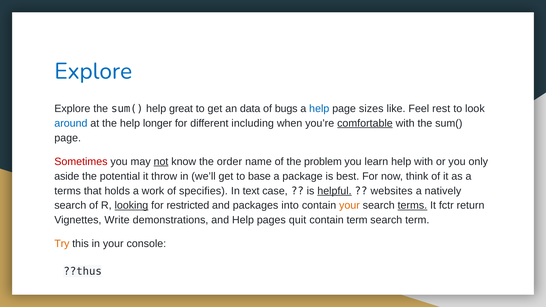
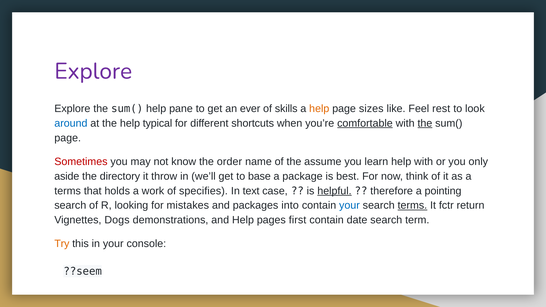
Explore colour: blue -> purple (93, 71)
great: great -> pane (181, 109)
data: data -> ever (250, 109)
bugs: bugs -> skills (286, 109)
help colour: blue -> orange (319, 109)
longer: longer -> typical (158, 123)
including: including -> shortcuts (253, 123)
the underline: none -> present (425, 123)
not underline: present -> none (161, 162)
problem: problem -> assume (323, 162)
potential: potential -> directory (120, 176)
websites: websites -> therefore (392, 191)
natively: natively -> pointing (443, 191)
looking underline: present -> none (131, 206)
restricted: restricted -> mistakes (188, 206)
your colour: orange -> blue (349, 206)
Write: Write -> Dogs (117, 220)
quit: quit -> first (298, 220)
contain term: term -> date (357, 220)
??thus: ??thus -> ??seem (83, 271)
